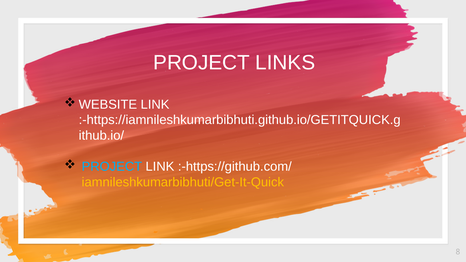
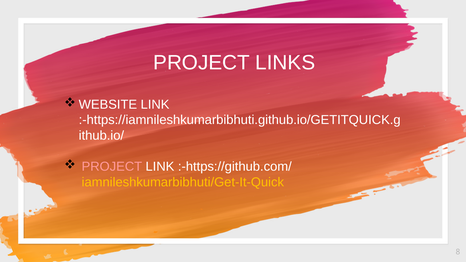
PROJECT colour: light blue -> pink (112, 167)
